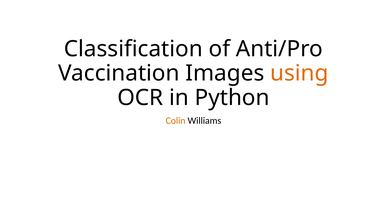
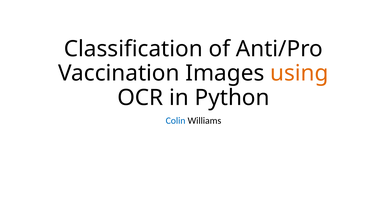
Colin colour: orange -> blue (176, 121)
